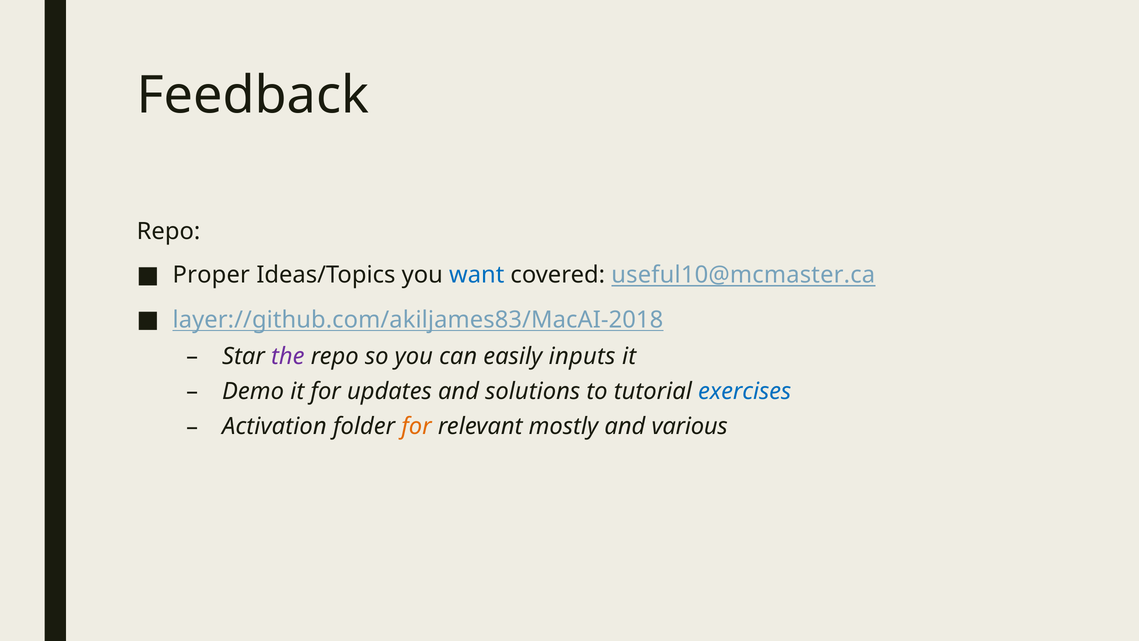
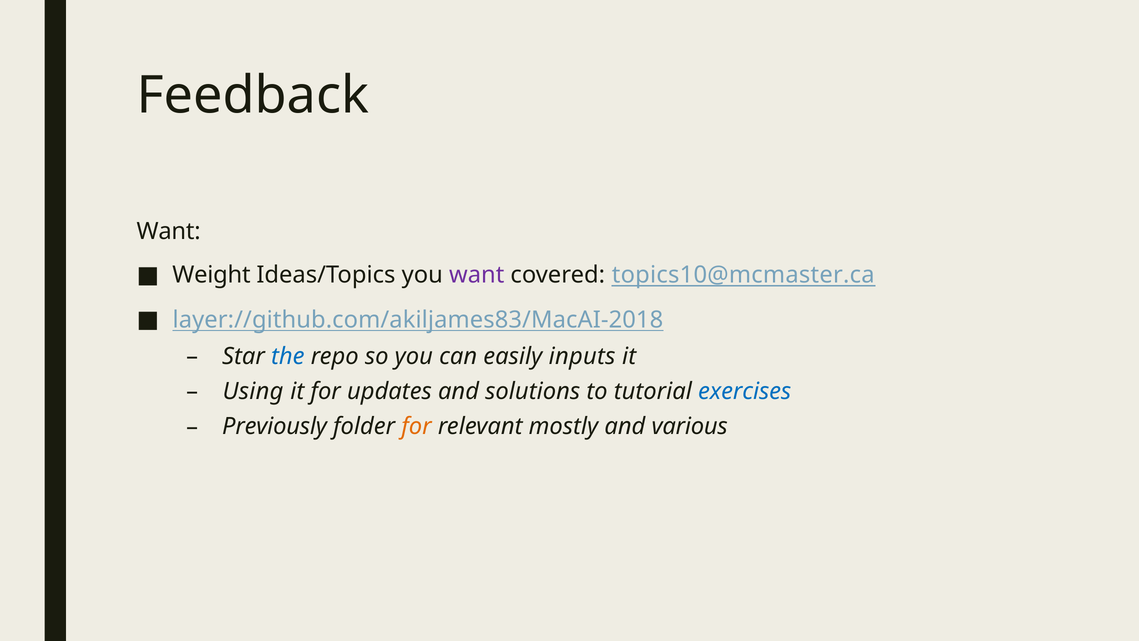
Repo: Repo -> Want (169, 231)
Proper: Proper -> Weight (211, 275)
want colour: blue -> purple (477, 275)
useful10@mcmaster.ca: useful10@mcmaster.ca -> topics10@mcmaster.ca (743, 275)
the colour: purple -> blue (288, 356)
Demo: Demo -> Using (253, 391)
Activation: Activation -> Previously (275, 426)
